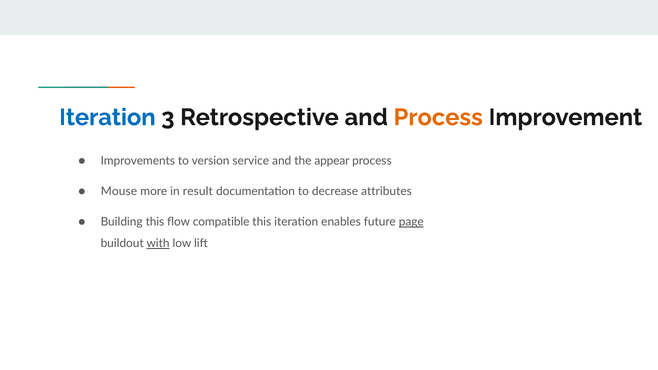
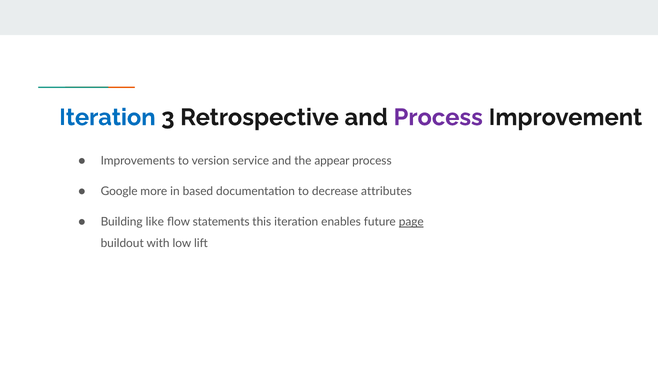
Process colour: orange -> purple (438, 117)
Mouse: Mouse -> Google (119, 192)
result: result -> based (198, 192)
Building this: this -> like (155, 222)
compatible: compatible -> statements (221, 222)
with underline: present -> none (158, 243)
